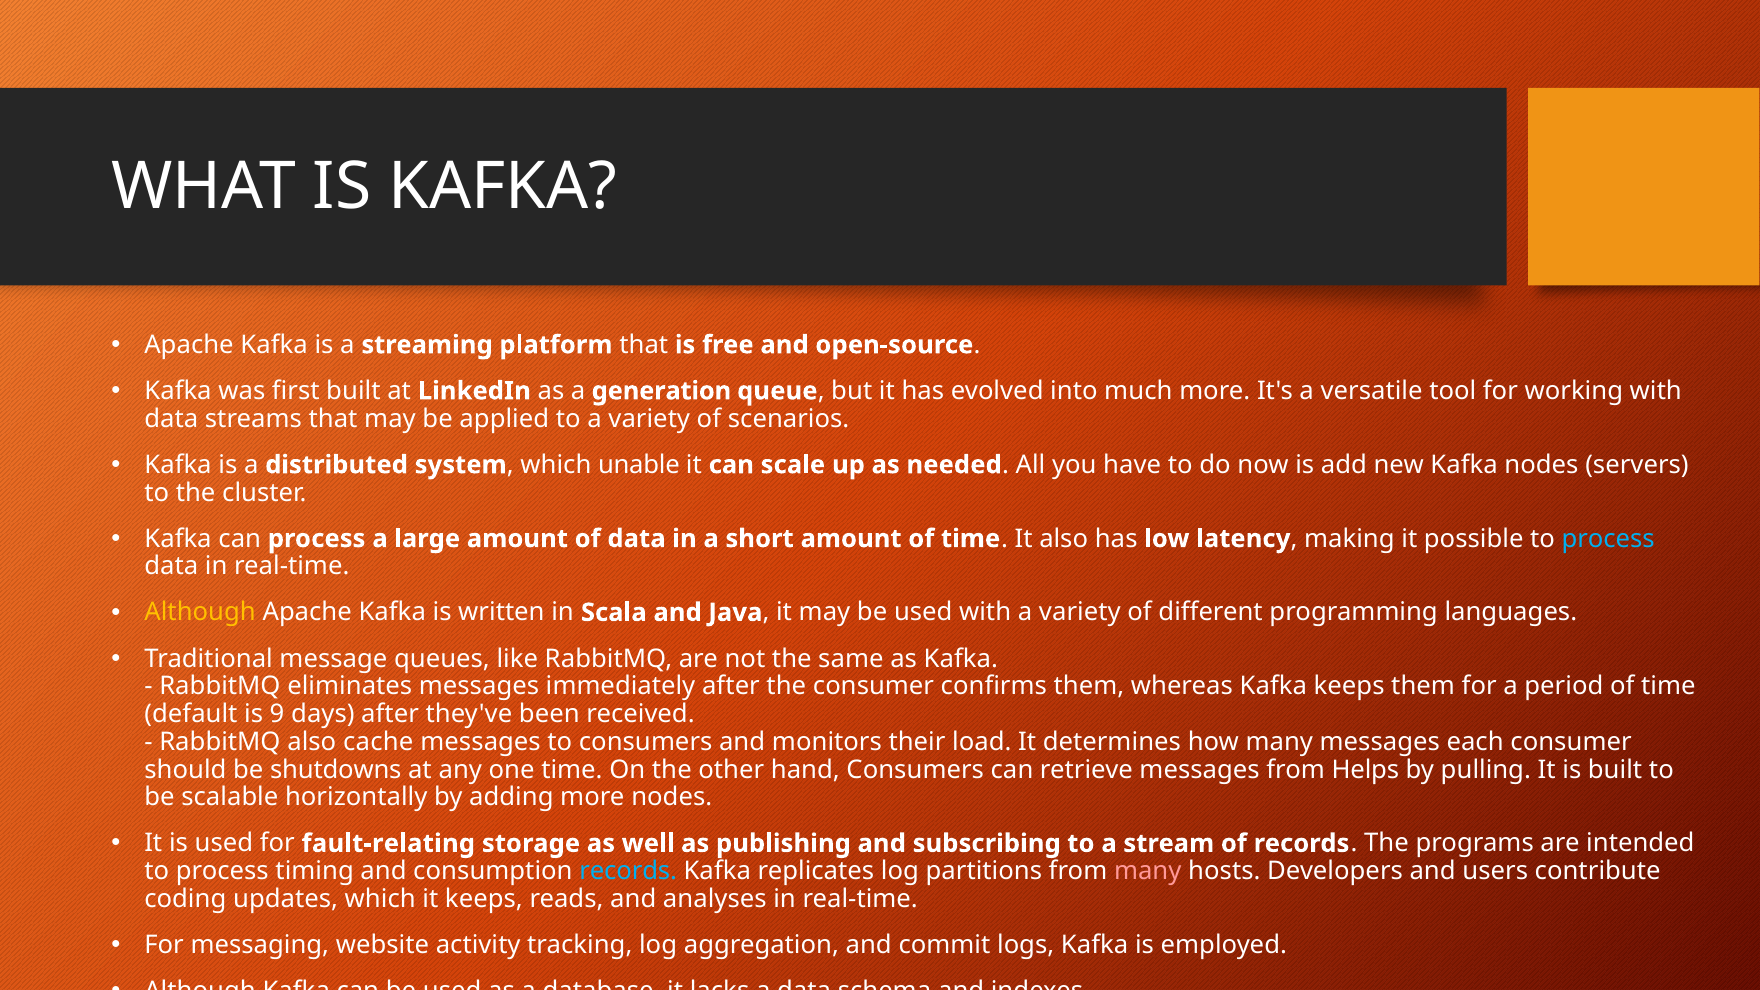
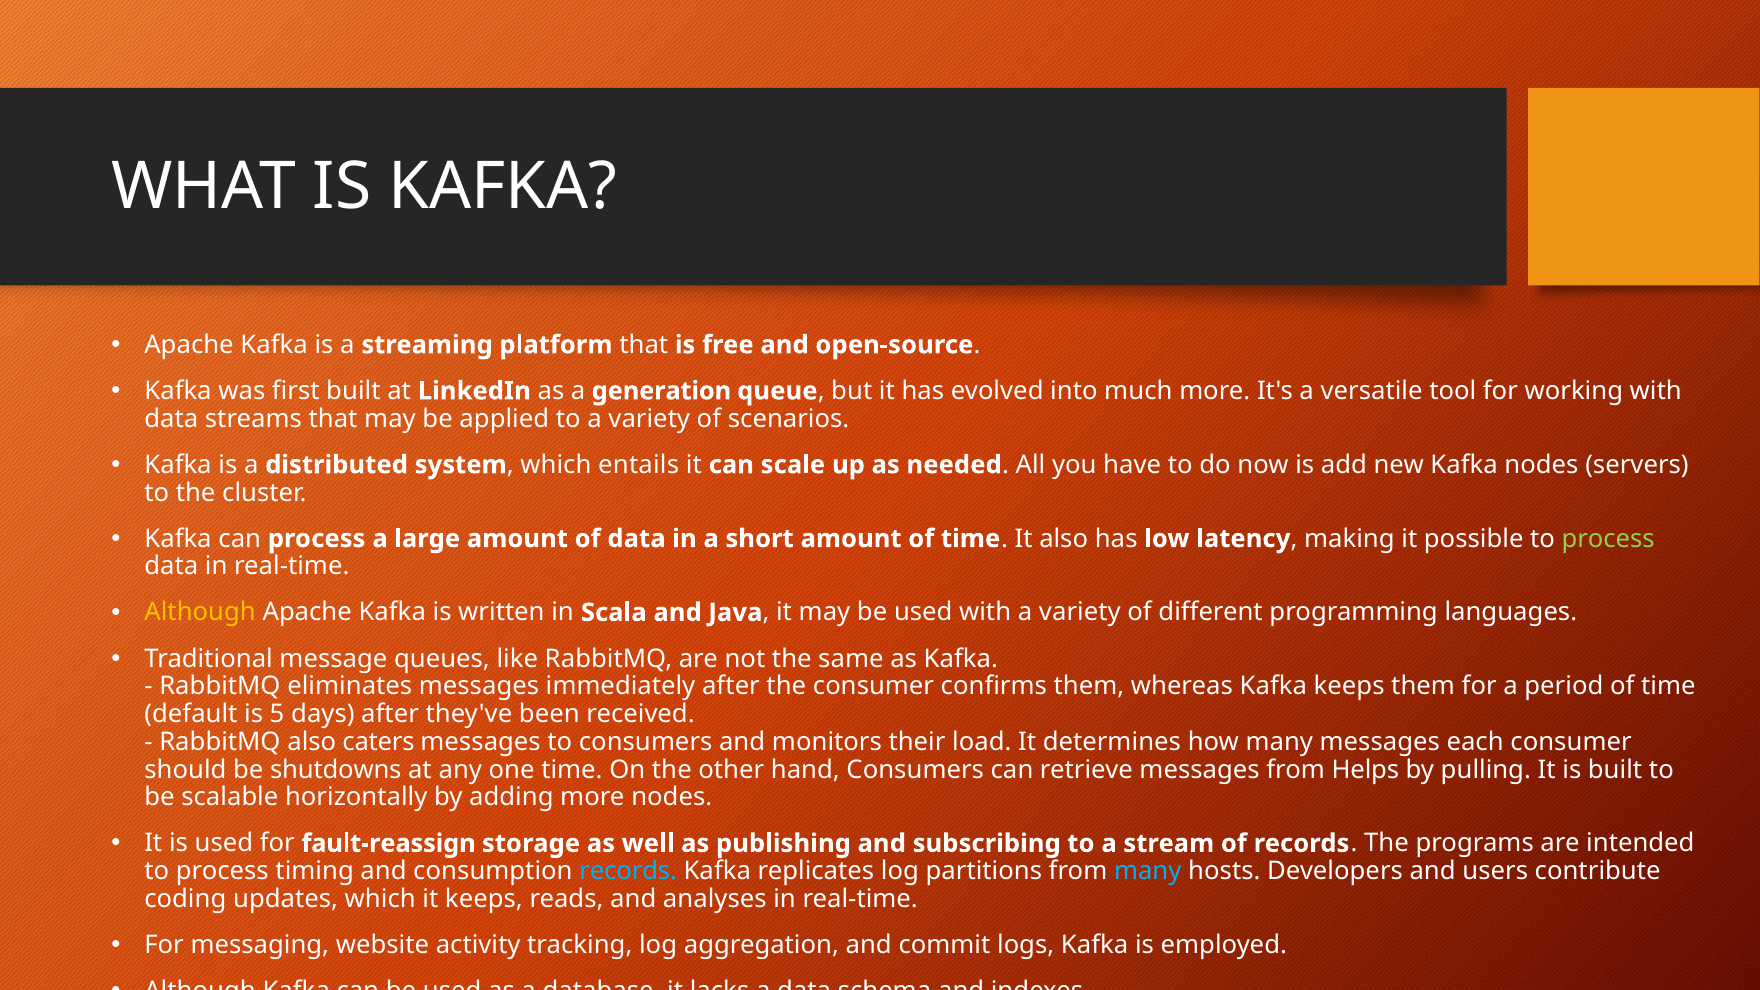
unable: unable -> entails (639, 465)
process colour: light blue -> light green (1608, 539)
9: 9 -> 5 (277, 714)
cache: cache -> caters (379, 742)
fault-relating: fault-relating -> fault-reassign (389, 843)
many colour: pink -> light blue (1148, 871)
